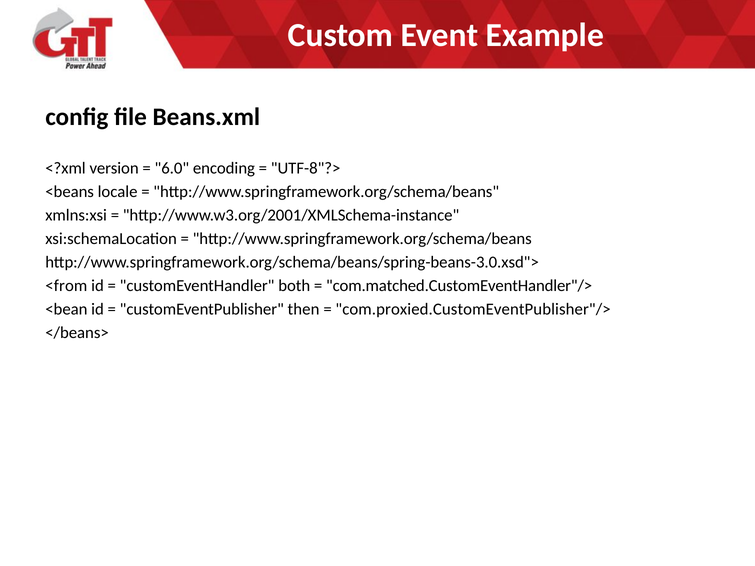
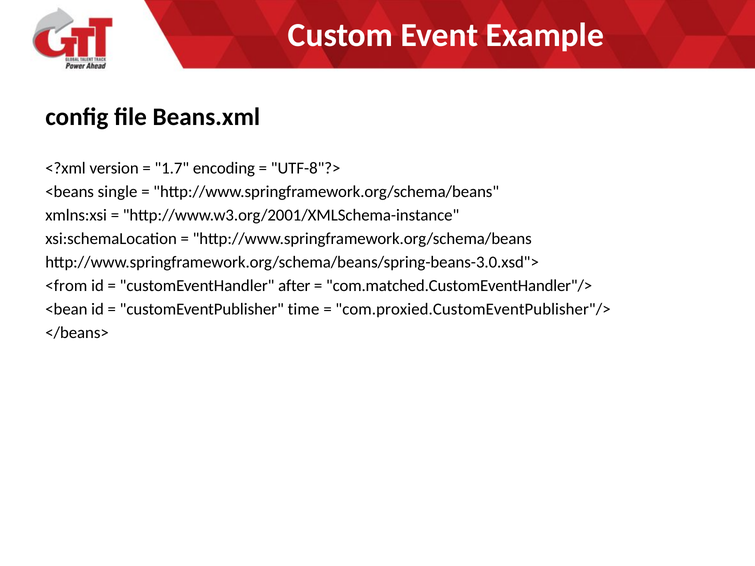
6.0: 6.0 -> 1.7 (172, 168)
locale: locale -> single (118, 192)
both: both -> after (294, 286)
then: then -> time (304, 309)
